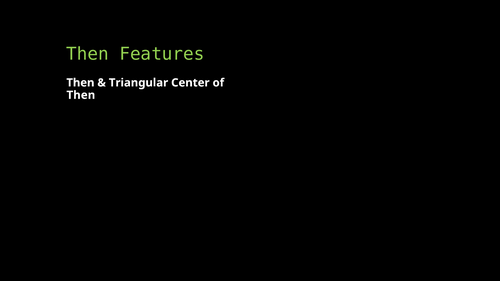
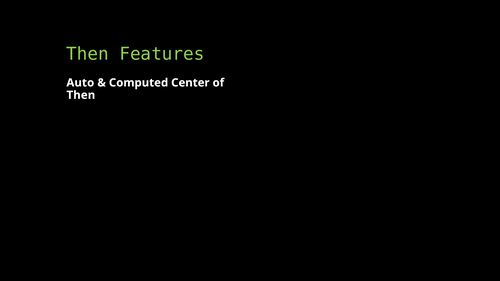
Then: Then -> Auto (80, 83)
Triangular: Triangular -> Computed (139, 83)
